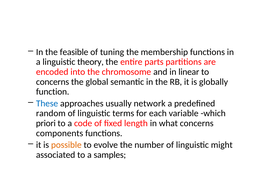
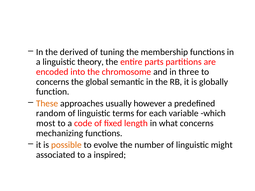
feasible: feasible -> derived (74, 52)
linear: linear -> three (189, 72)
These colour: blue -> orange (47, 104)
network: network -> however (150, 104)
priori: priori -> most (46, 123)
components: components -> mechanizing (60, 133)
samples: samples -> inspired (110, 155)
